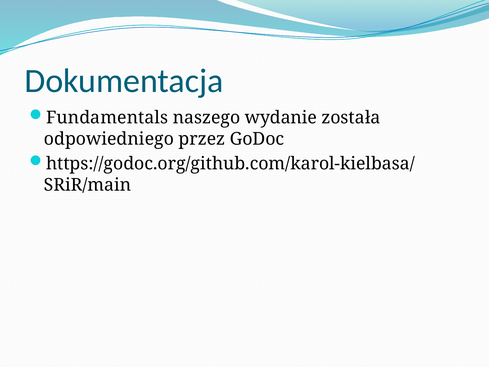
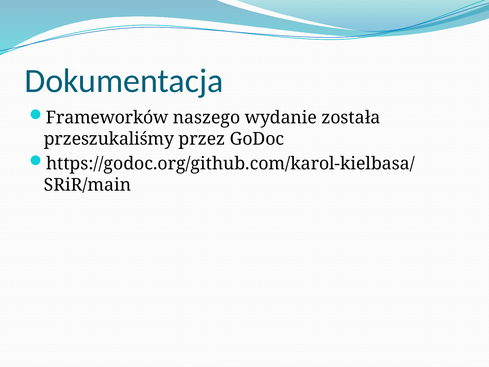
Fundamentals: Fundamentals -> Frameworków (107, 118)
odpowiedniego: odpowiedniego -> przeszukaliśmy (109, 139)
